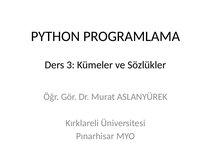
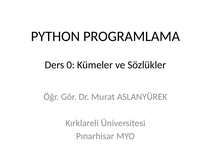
3: 3 -> 0 (71, 65)
